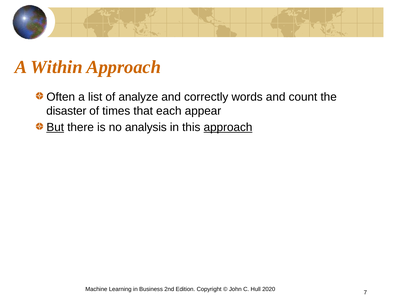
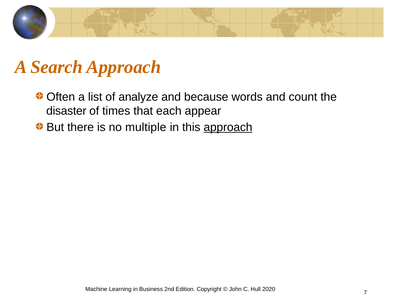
Within: Within -> Search (57, 67)
correctly: correctly -> because (206, 97)
But underline: present -> none (55, 127)
analysis: analysis -> multiple (146, 127)
